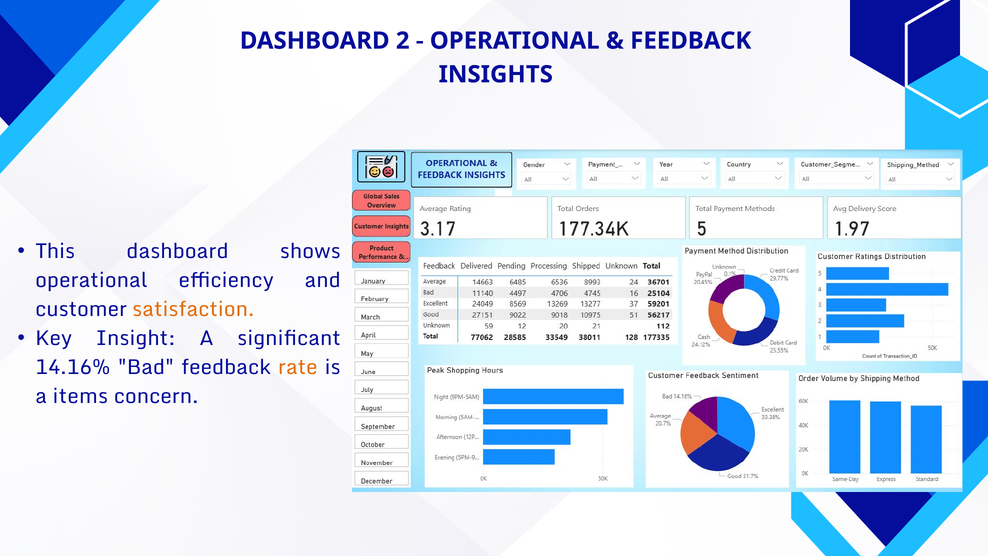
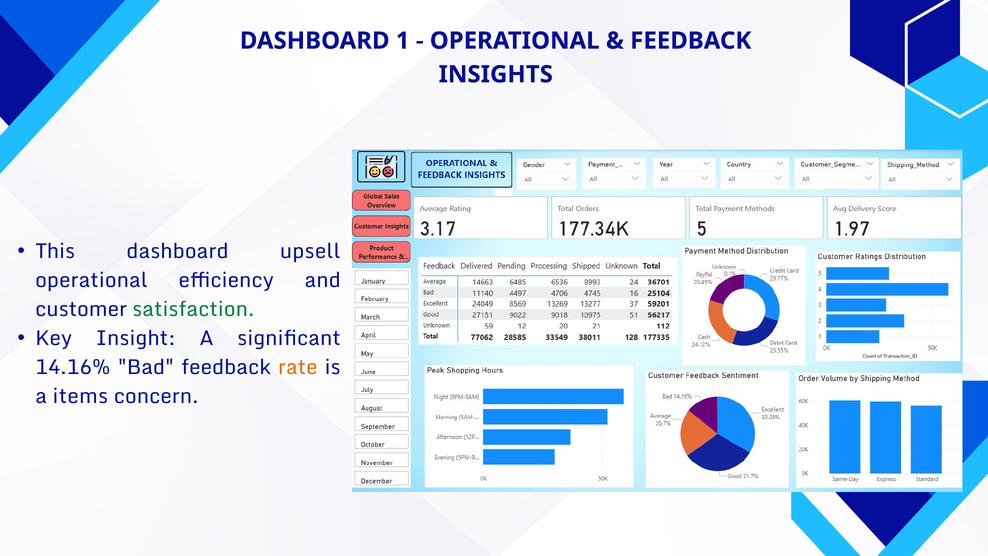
2: 2 -> 1 (403, 41)
shows: shows -> upsell (310, 251)
satisfaction colour: orange -> green (193, 309)
